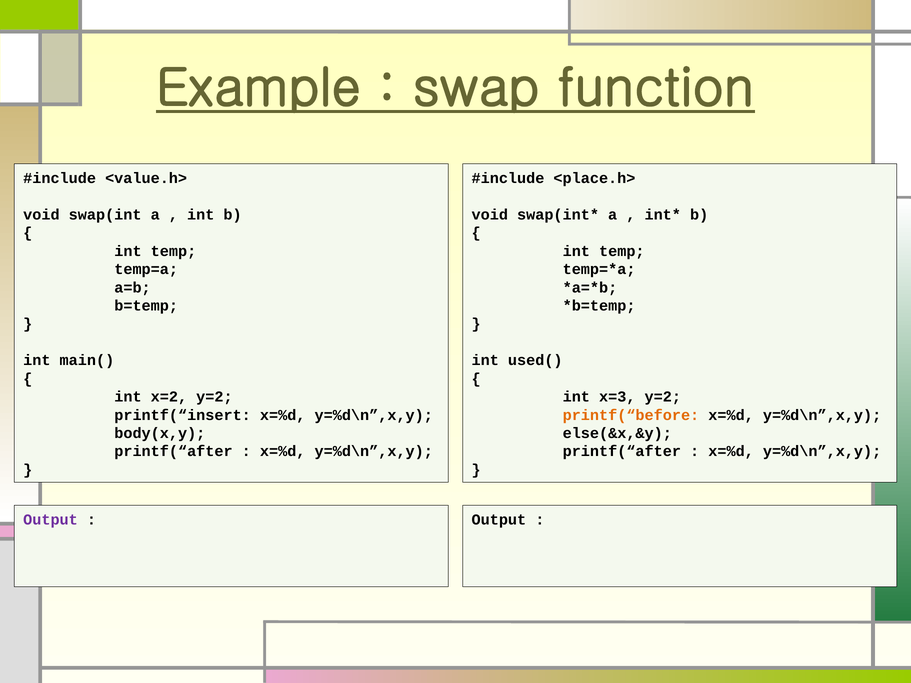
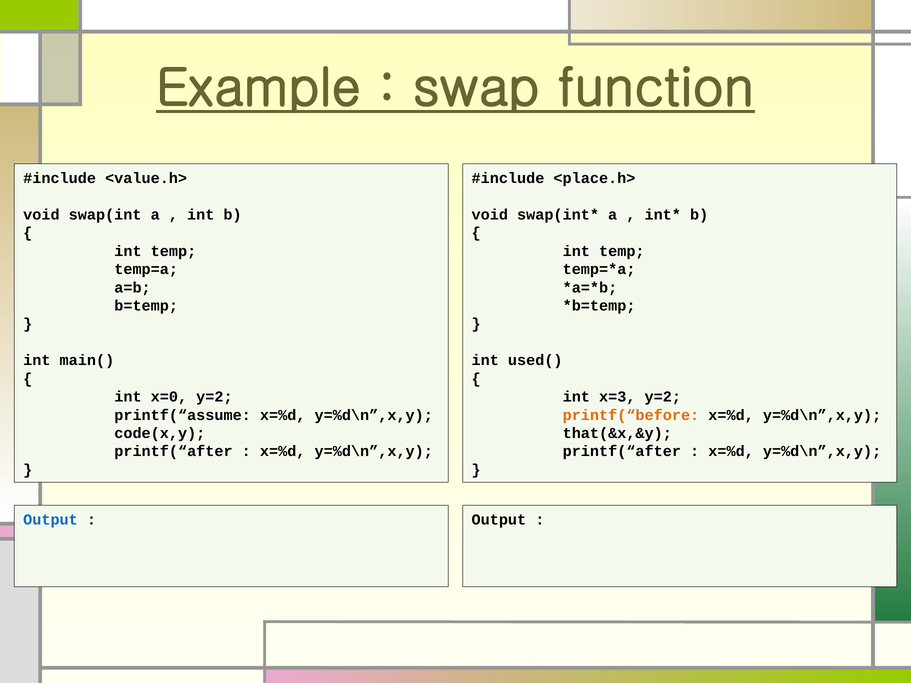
x=2: x=2 -> x=0 (169, 397)
printf(“insert: printf(“insert -> printf(“assume (183, 415)
body(x,y: body(x,y -> code(x,y (160, 433)
else(&x,&y: else(&x,&y -> that(&x,&y (617, 433)
Output colour: purple -> blue (51, 520)
